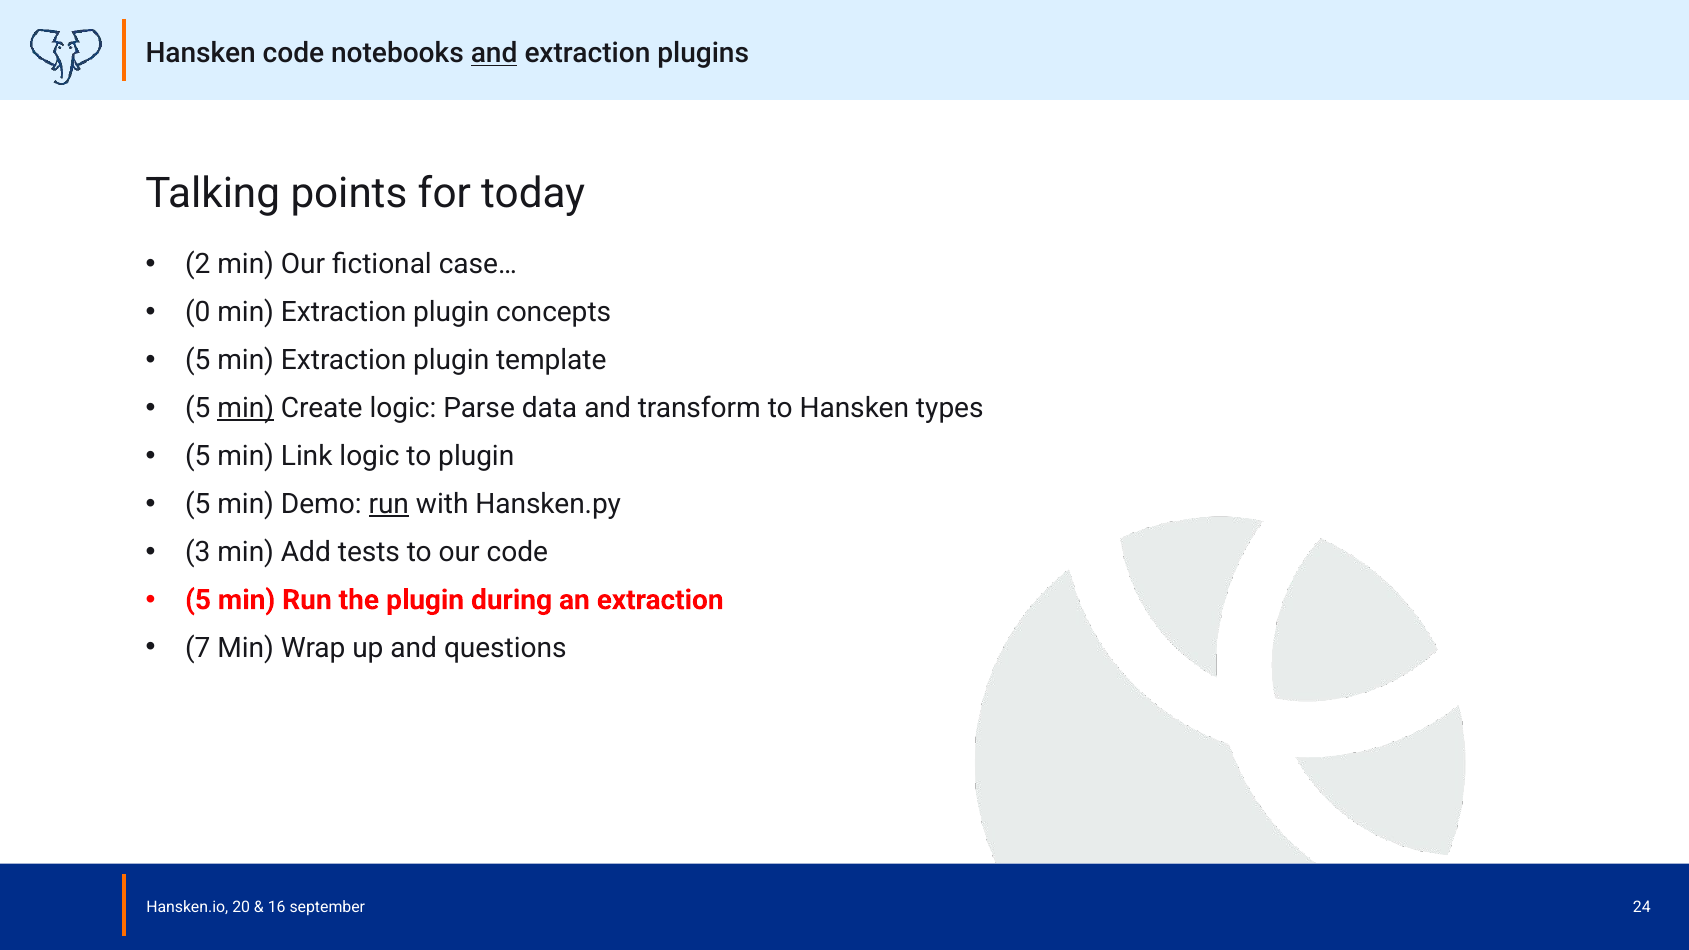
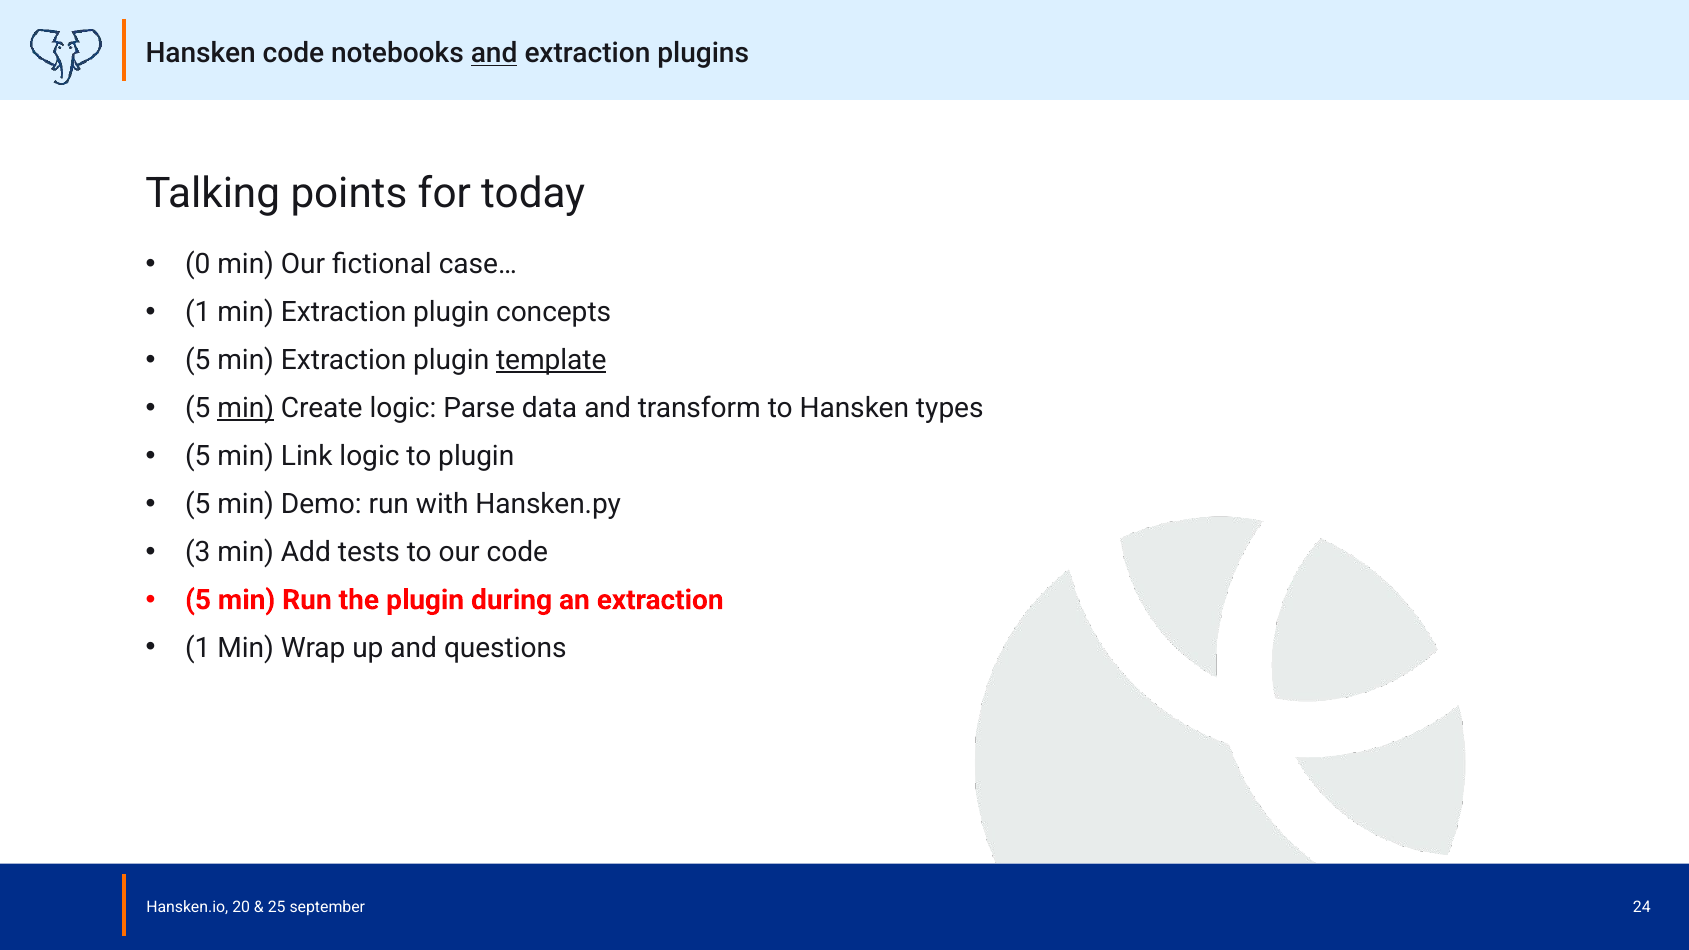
2: 2 -> 0 (198, 264)
0: 0 -> 1 (198, 312)
template underline: none -> present (551, 360)
run underline: present -> none (389, 504)
7: 7 -> 1 (198, 648)
16: 16 -> 25 (277, 907)
